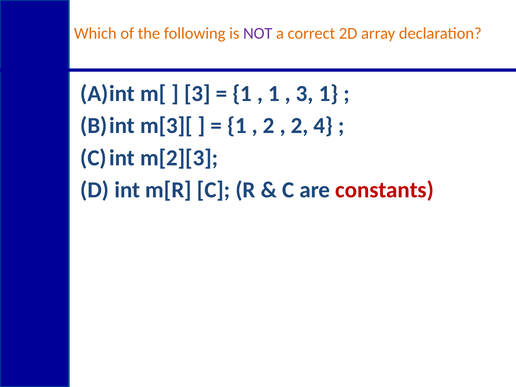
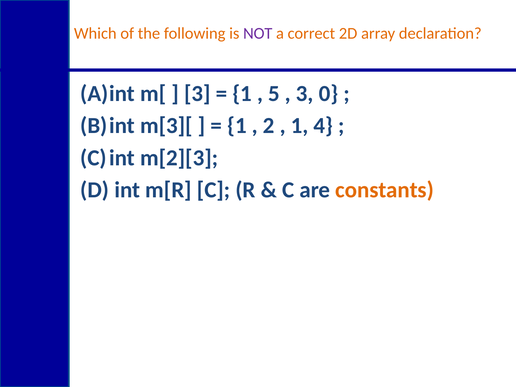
1: 1 -> 5 (274, 94)
3 1: 1 -> 0 (328, 94)
2: 2 -> 1 (300, 126)
constants colour: red -> orange (385, 190)
